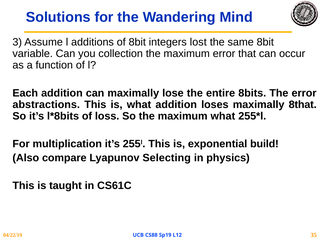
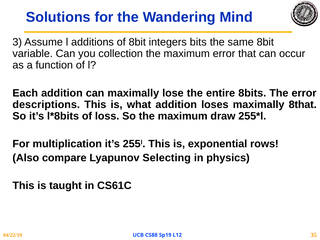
lost: lost -> bits (198, 42)
abstractions: abstractions -> descriptions (46, 105)
maximum what: what -> draw (223, 116)
build: build -> rows (264, 144)
